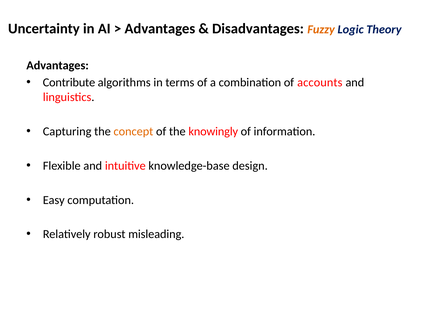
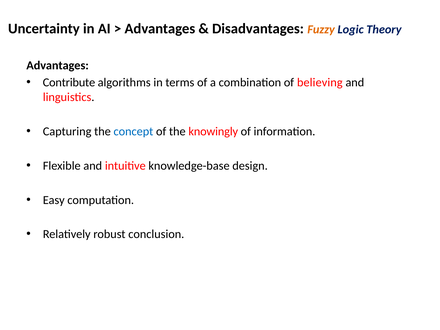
accounts: accounts -> believing (320, 83)
concept colour: orange -> blue (133, 131)
misleading: misleading -> conclusion (156, 234)
